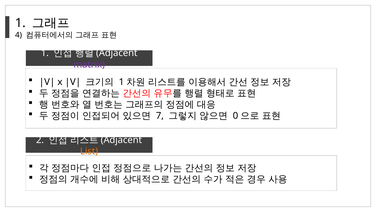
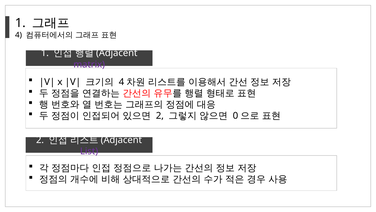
1: 1 -> 4 (121, 82)
7: 7 -> 2 (160, 116)
List colour: orange -> purple (89, 151)
